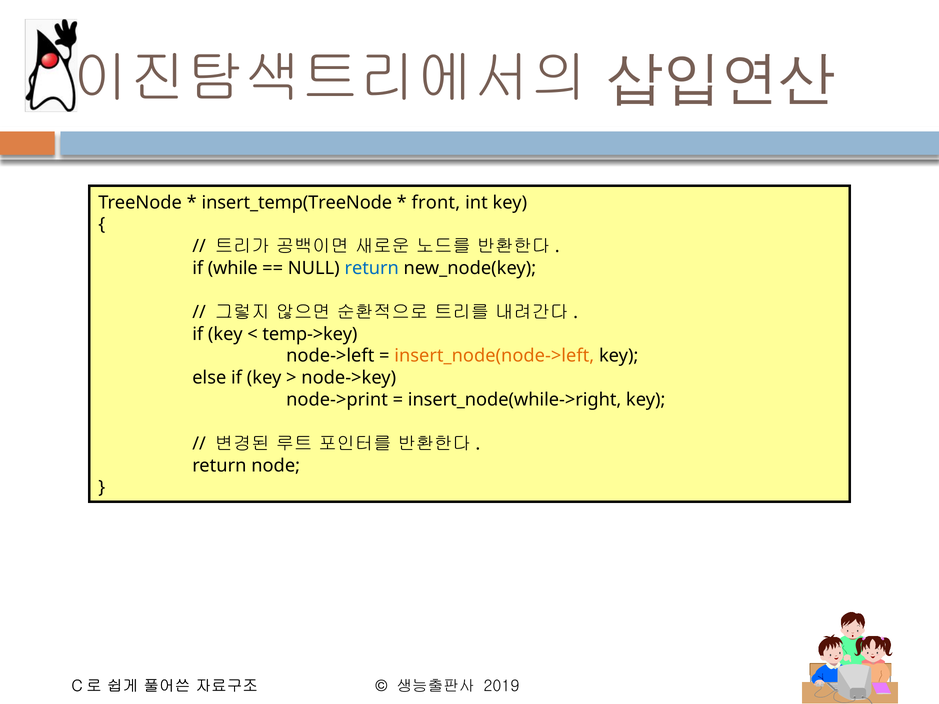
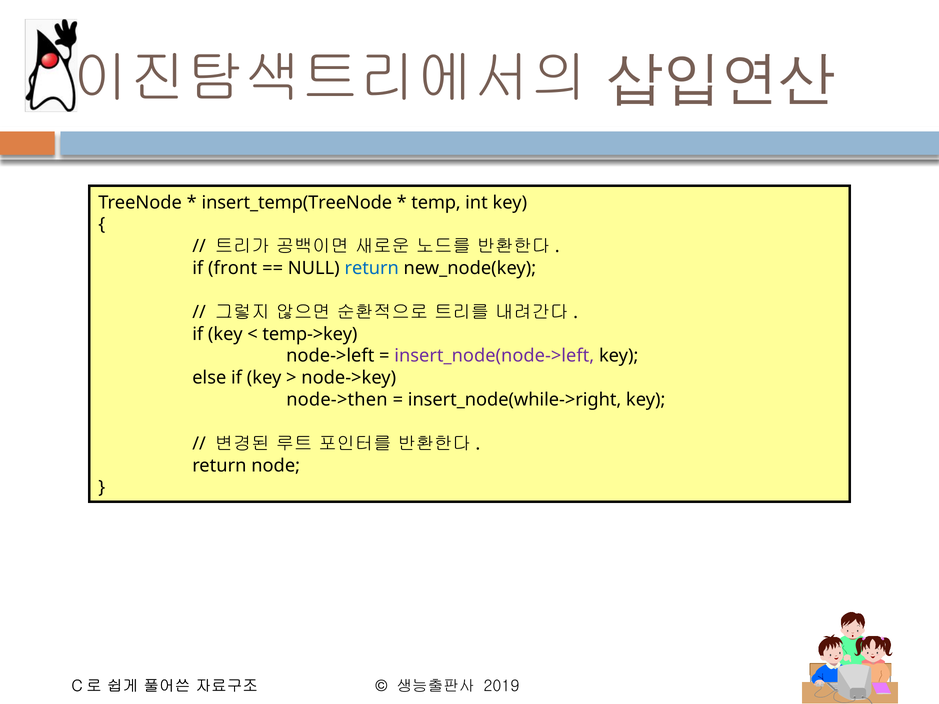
front: front -> temp (436, 203)
while: while -> front (233, 268)
insert_node(node->left colour: orange -> purple (494, 356)
node->print: node->print -> node->then (337, 400)
